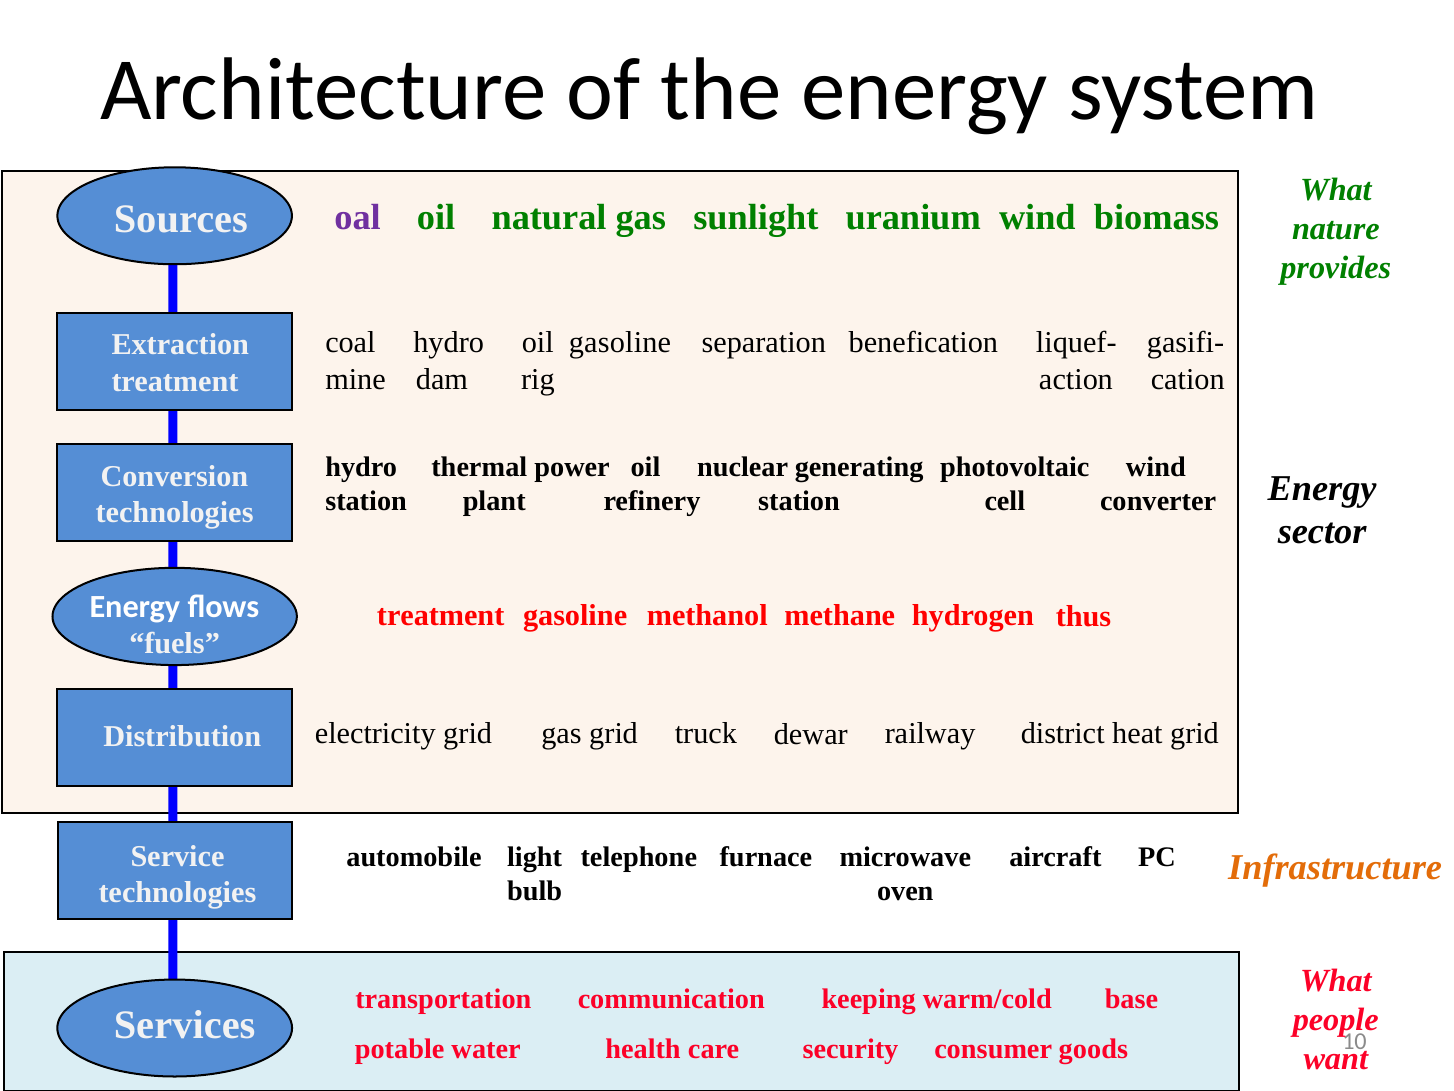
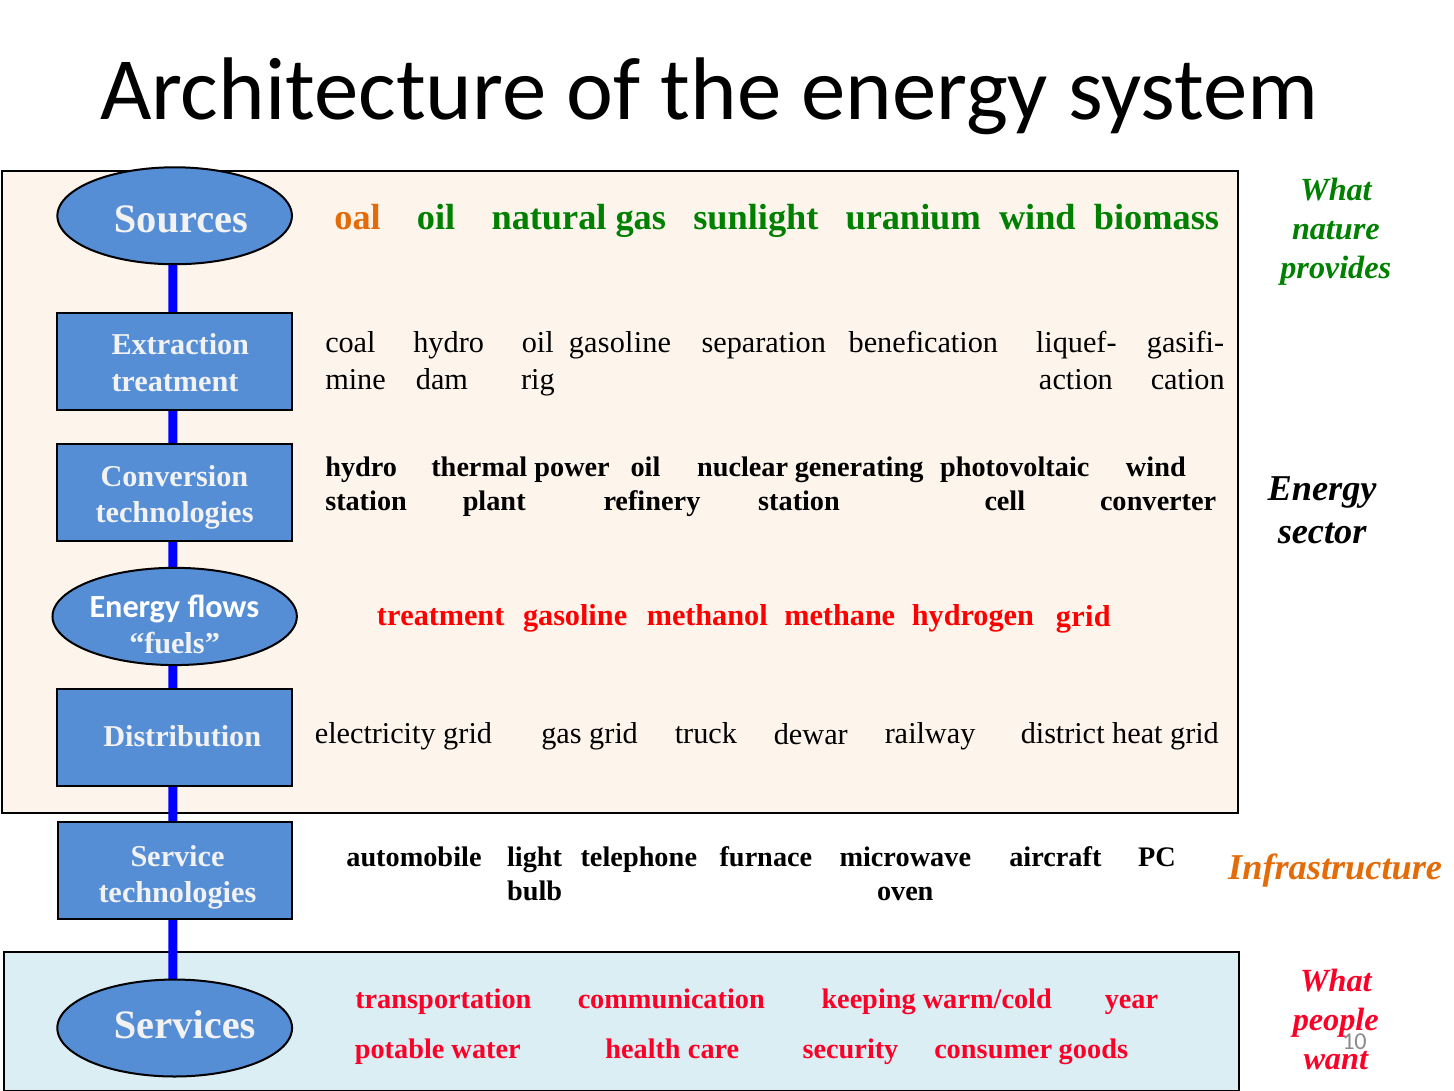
oal colour: purple -> orange (358, 218)
hydrogen thus: thus -> grid (1083, 616)
base: base -> year (1131, 998)
